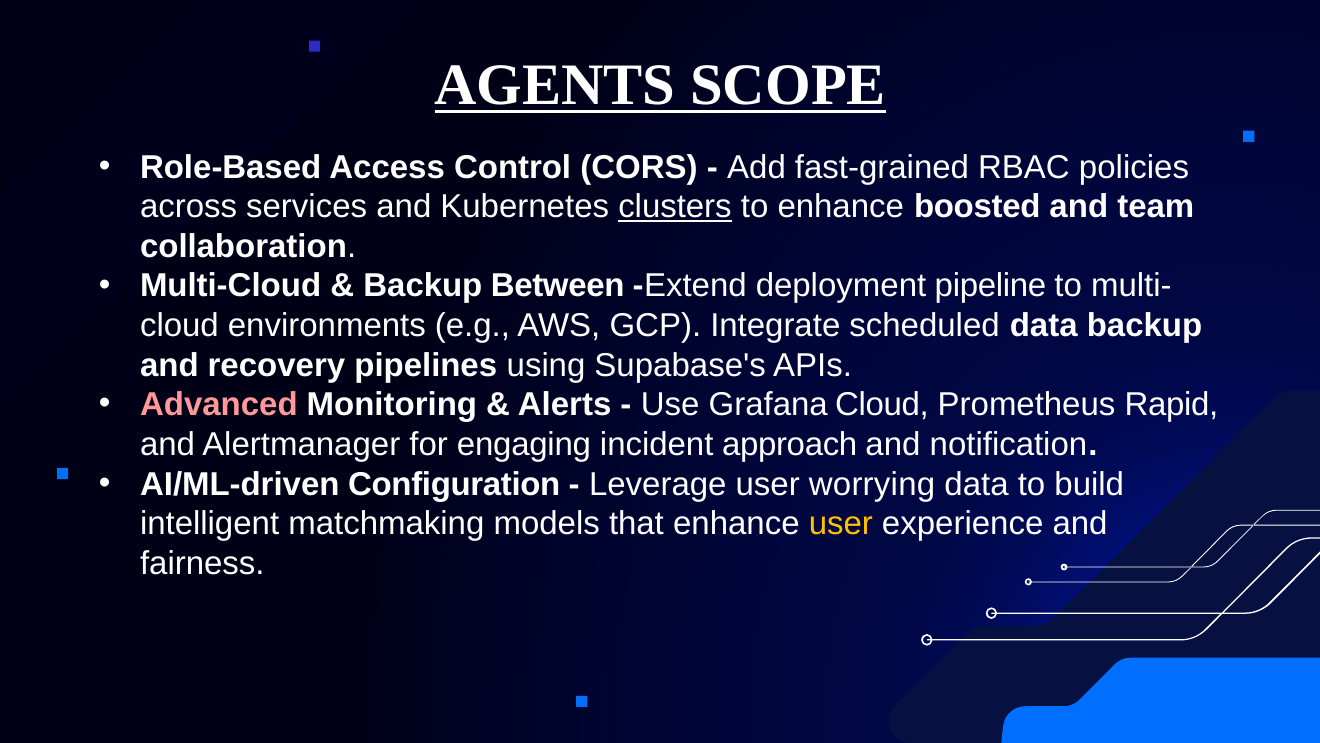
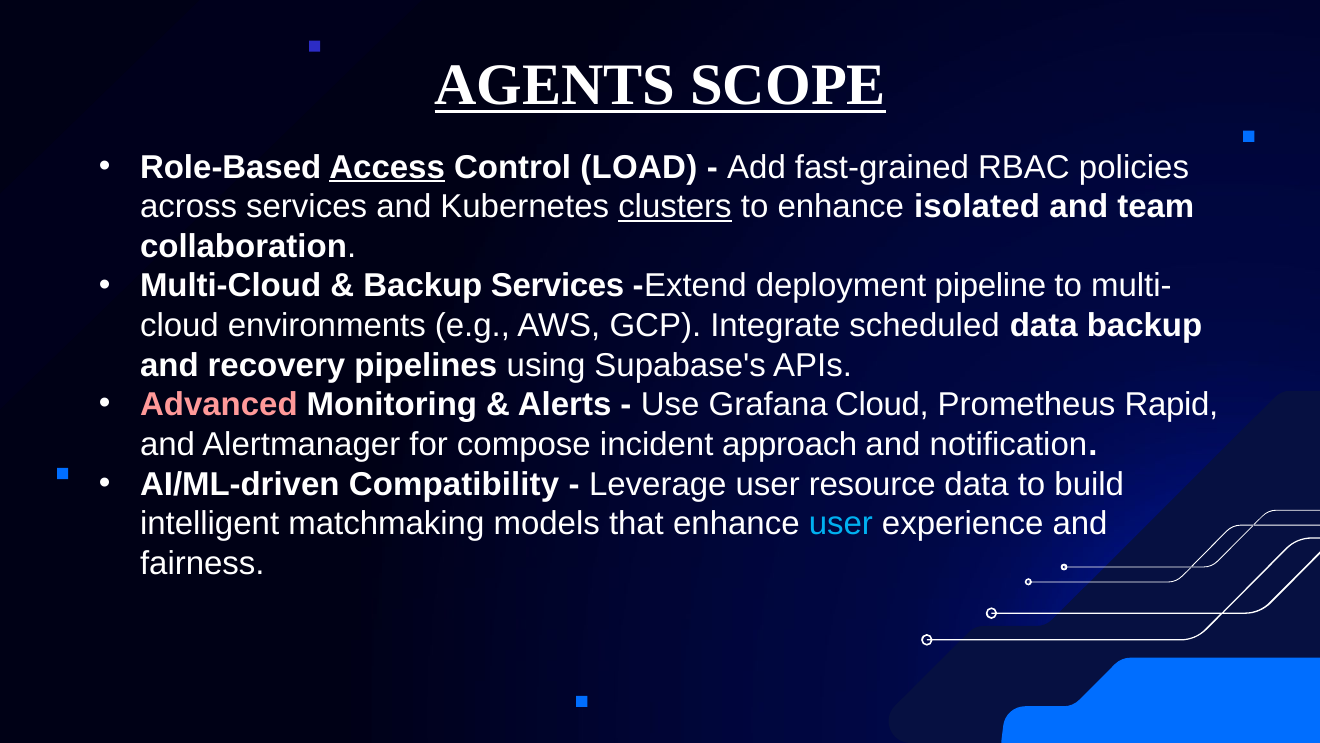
Access underline: none -> present (387, 167)
CORS: CORS -> LOAD (639, 167)
boosted: boosted -> isolated (977, 207)
Backup Between: Between -> Services (558, 286)
engaging: engaging -> compose (524, 444)
Configuration: Configuration -> Compatibility (454, 484)
worrying: worrying -> resource (872, 484)
user colour: yellow -> light blue (841, 523)
